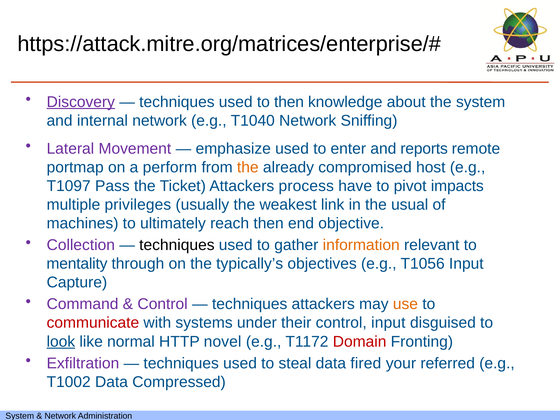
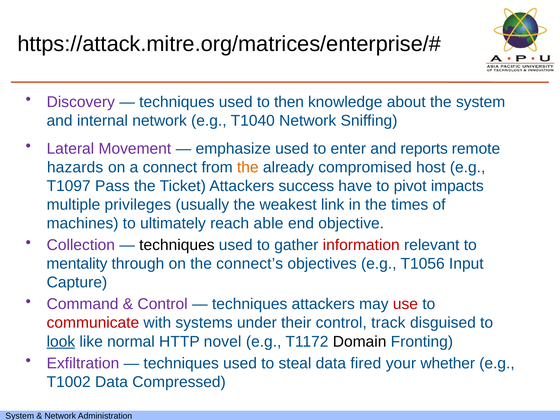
Discovery underline: present -> none (81, 102)
portmap: portmap -> hazards (75, 167)
perform: perform -> connect (170, 167)
process: process -> success (306, 186)
usual: usual -> times (410, 205)
reach then: then -> able (268, 223)
information colour: orange -> red (361, 245)
typically’s: typically’s -> connect’s (250, 264)
use colour: orange -> red (405, 304)
control input: input -> track (388, 323)
Domain colour: red -> black (360, 342)
referred: referred -> whether (448, 363)
